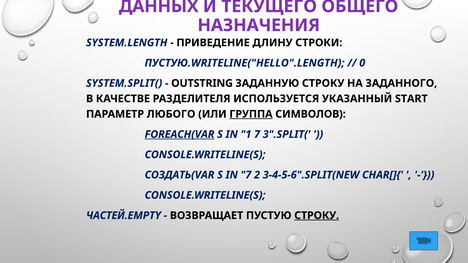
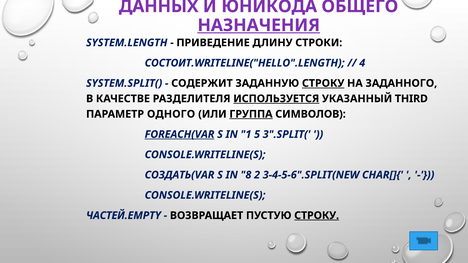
ТЕКУЩЕГО: ТЕКУЩЕГО -> ЮНИКОДА (269, 6)
НАЗНАЧЕНИЯ underline: none -> present (259, 25)
ПУСТУЮ.WRITELINE("HELLO".LENGTH: ПУСТУЮ.WRITELINE("HELLO".LENGTH -> СОСТОИТ.WRITELINE("HELLO".LENGTH (245, 63)
0: 0 -> 4 (362, 63)
OUTSTRING: OUTSTRING -> СОДЕРЖИТ (202, 83)
СТРОКУ underline: none -> present (323, 83)
ИСПОЛЬЗУЕТСЯ underline: none -> present (276, 99)
START: START -> THIRD (411, 99)
ЛЮБОГО: ЛЮБОГО -> ОДНОГО (171, 114)
1 7: 7 -> 5 (257, 134)
IN 7: 7 -> 8 (246, 175)
